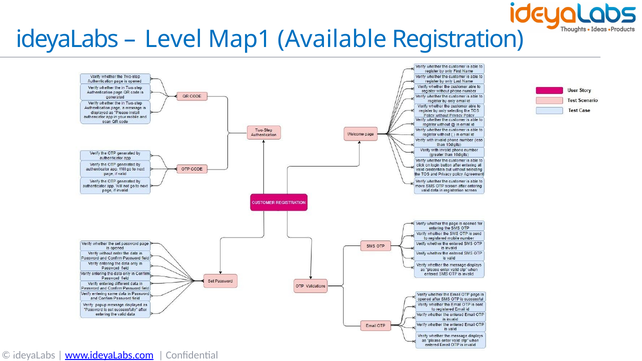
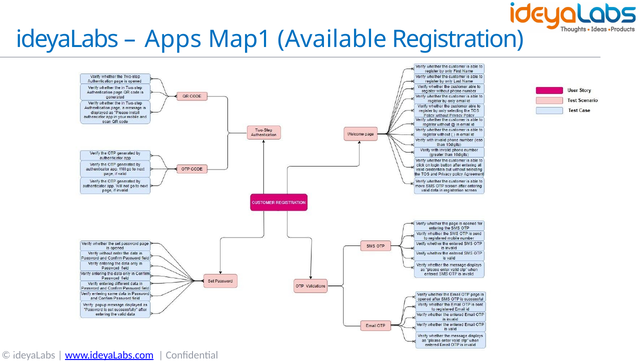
Level: Level -> Apps (173, 39)
